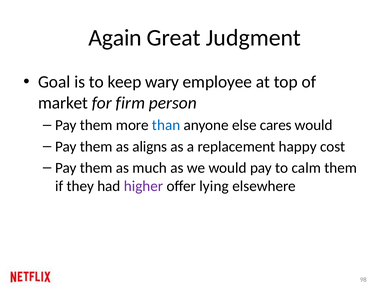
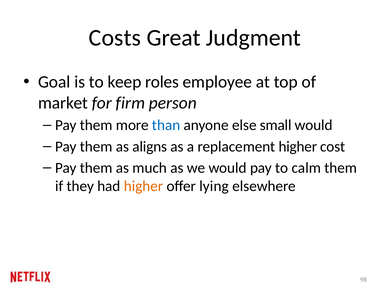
Again: Again -> Costs (115, 38)
wary: wary -> roles (162, 82)
cares: cares -> small (276, 125)
replacement happy: happy -> higher (298, 146)
higher colour: purple -> orange (144, 186)
